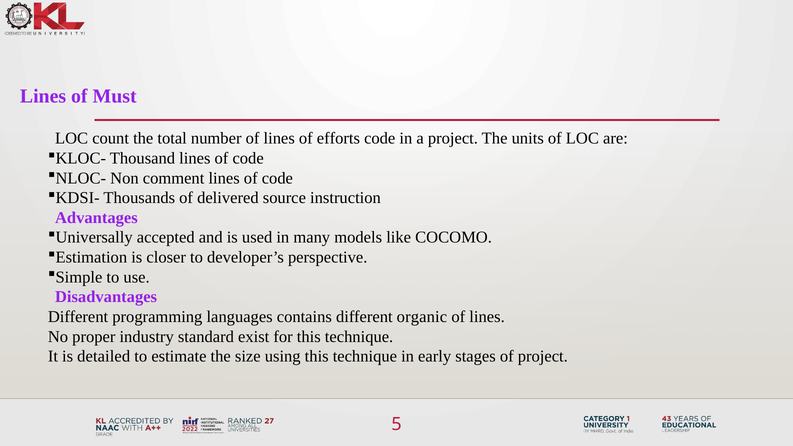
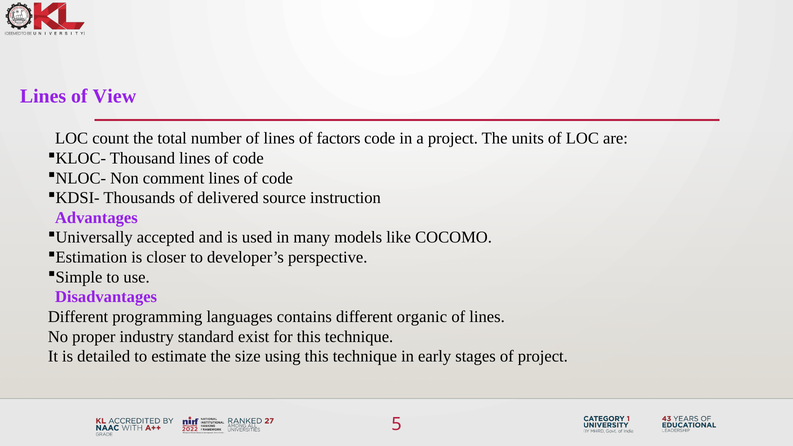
Must: Must -> View (114, 96)
efforts: efforts -> factors (338, 138)
